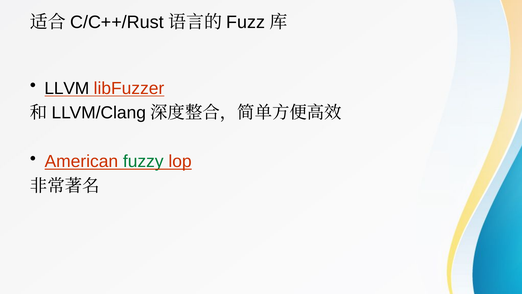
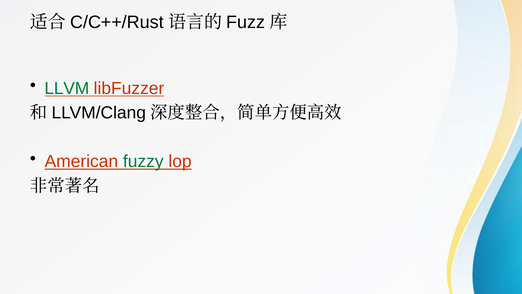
LLVM colour: black -> green (67, 88)
